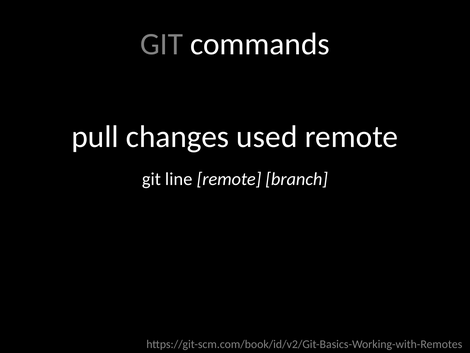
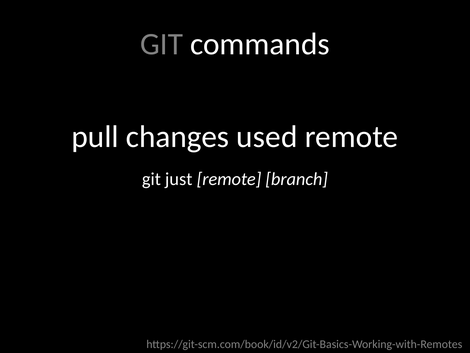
line: line -> just (179, 179)
